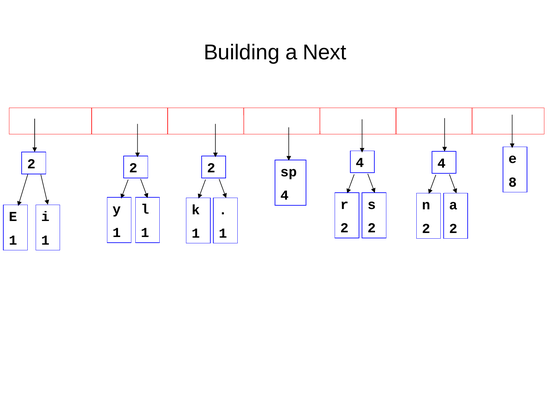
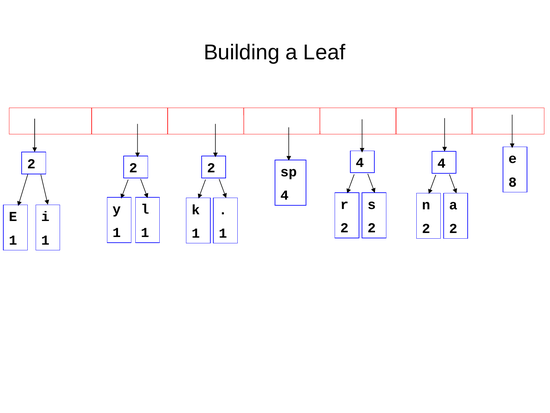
Next: Next -> Leaf (324, 52)
